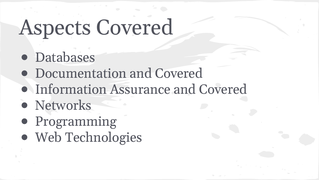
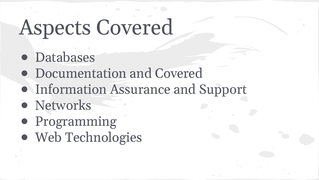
Assurance and Covered: Covered -> Support (223, 89)
